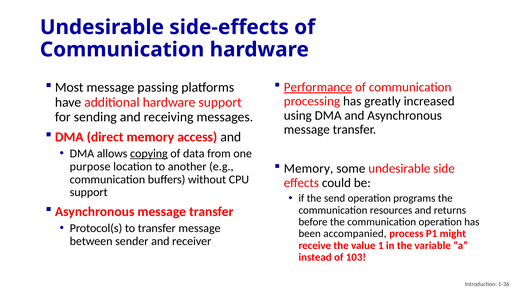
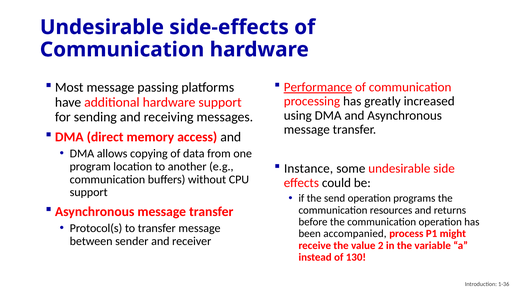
copying underline: present -> none (149, 154)
purpose: purpose -> program (90, 167)
Memory: Memory -> Instance (309, 169)
1: 1 -> 2 (381, 246)
103: 103 -> 130 (356, 257)
